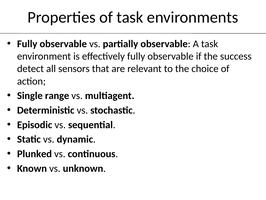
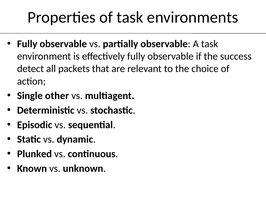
sensors: sensors -> packets (74, 69)
range: range -> other (57, 95)
